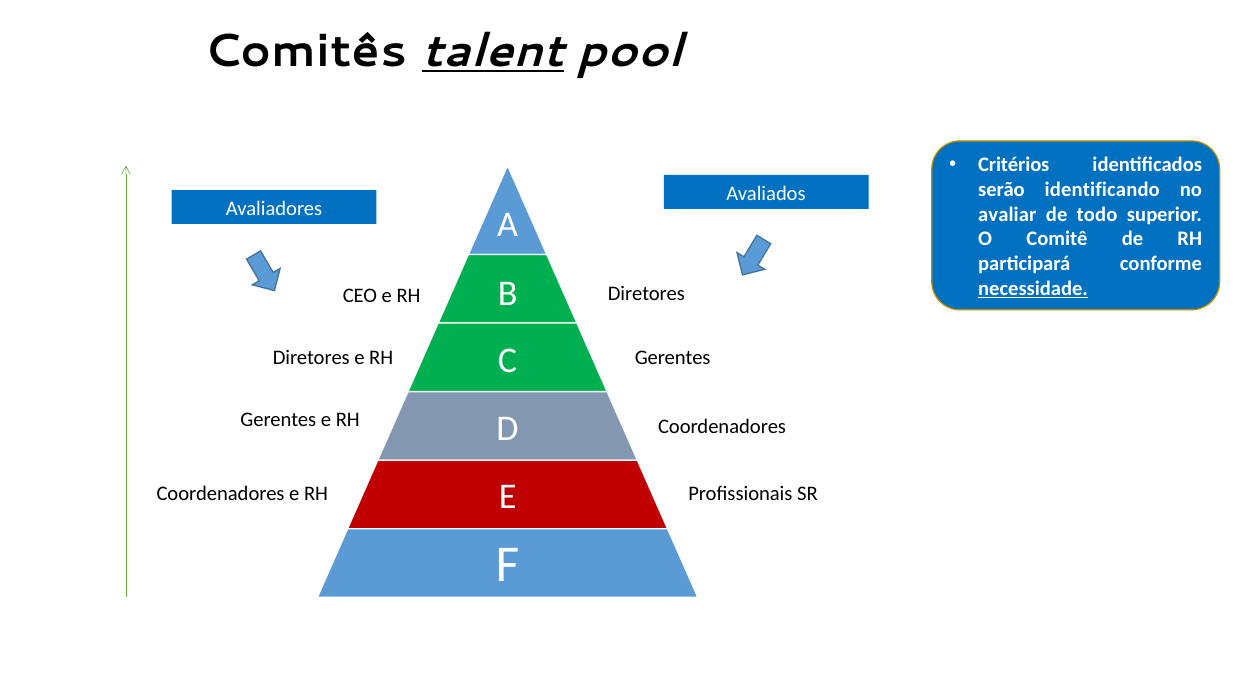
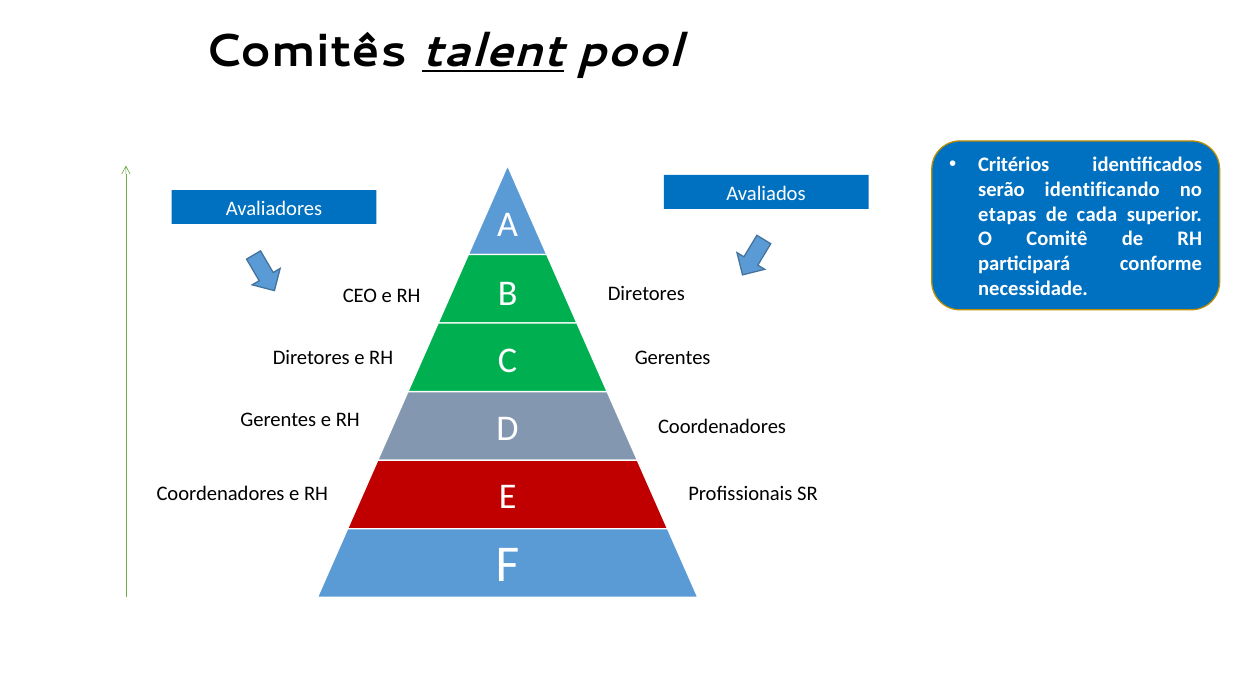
avaliar: avaliar -> etapas (1007, 214)
todo: todo -> cada (1097, 214)
necessidade underline: present -> none (1033, 288)
